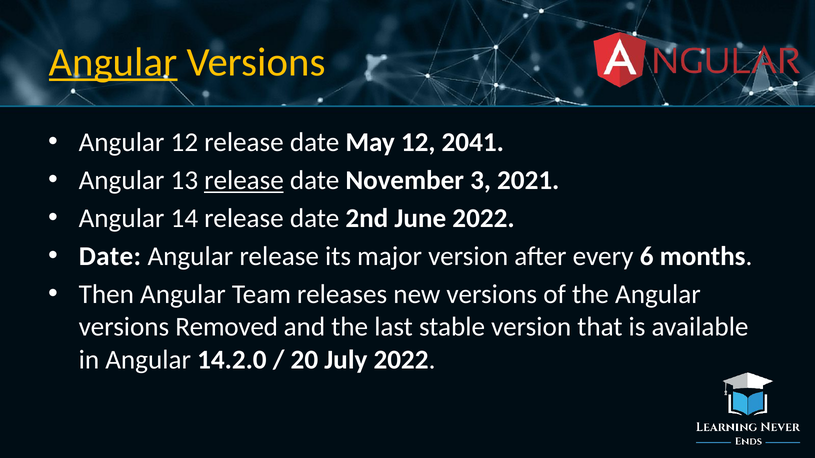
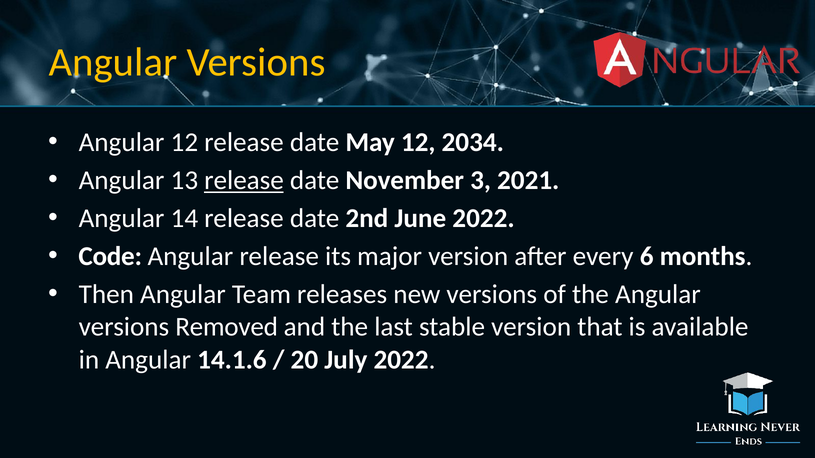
Angular underline: present -> none (113, 62)
2041: 2041 -> 2034 (473, 143)
Date: Date -> Code (110, 257)
14.2.0: 14.2.0 -> 14.1.6 (232, 360)
